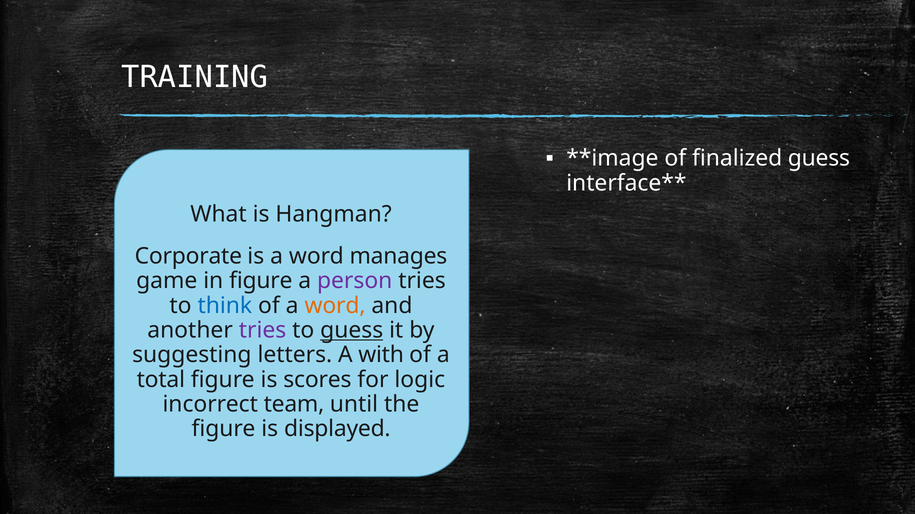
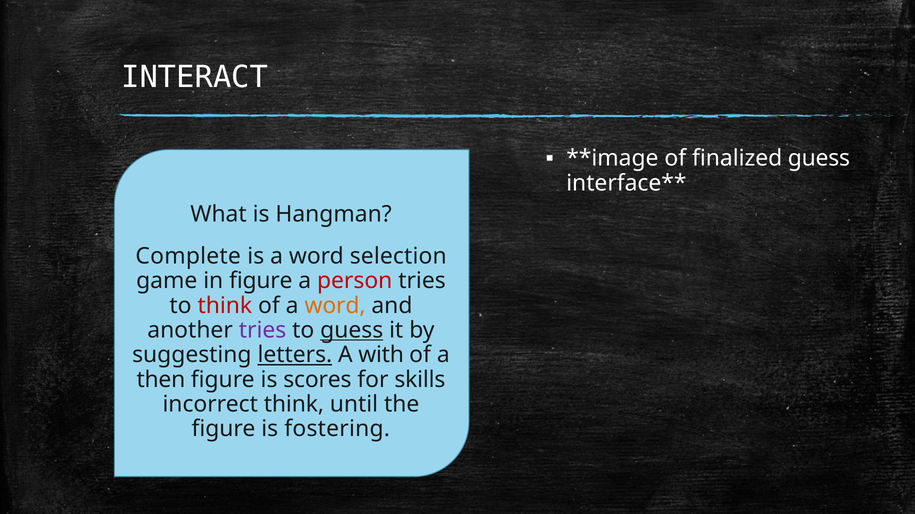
TRAINING: TRAINING -> INTERACT (195, 77)
Corporate: Corporate -> Complete (188, 257)
manages: manages -> selection (398, 257)
person colour: purple -> red (355, 281)
think colour: blue -> red (225, 306)
letters underline: none -> present (295, 355)
total: total -> then (161, 380)
logic: logic -> skills (420, 380)
incorrect team: team -> think (294, 405)
displayed: displayed -> fostering (337, 429)
